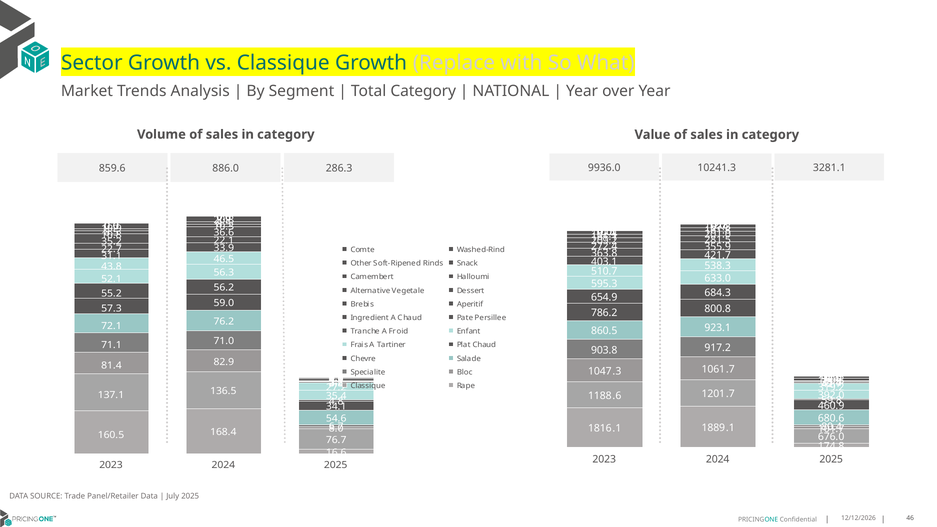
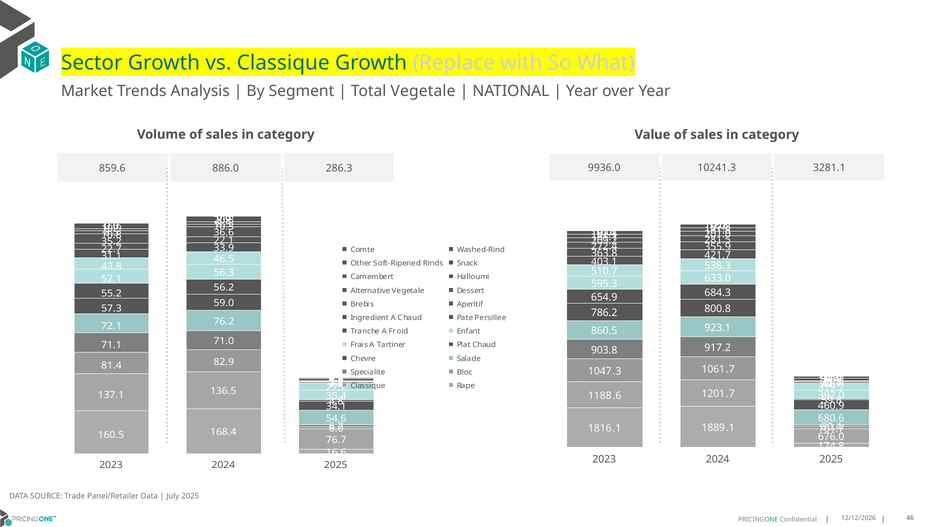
Total Category: Category -> Vegetale (423, 91)
